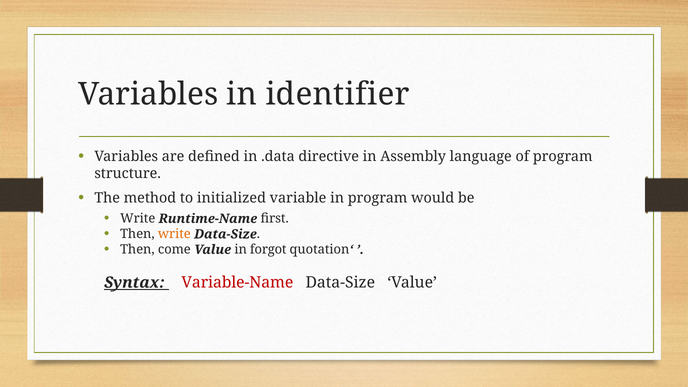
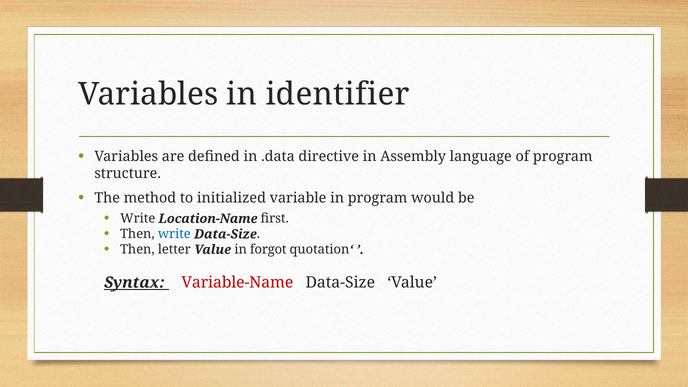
Runtime-Name: Runtime-Name -> Location-Name (208, 219)
write colour: orange -> blue (174, 234)
come: come -> letter (174, 250)
